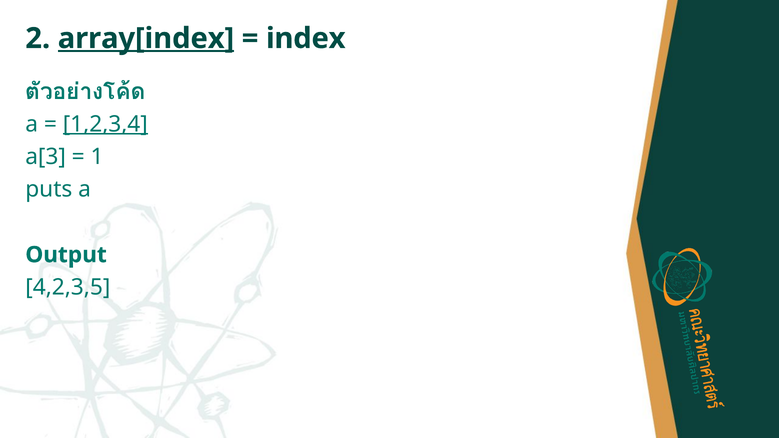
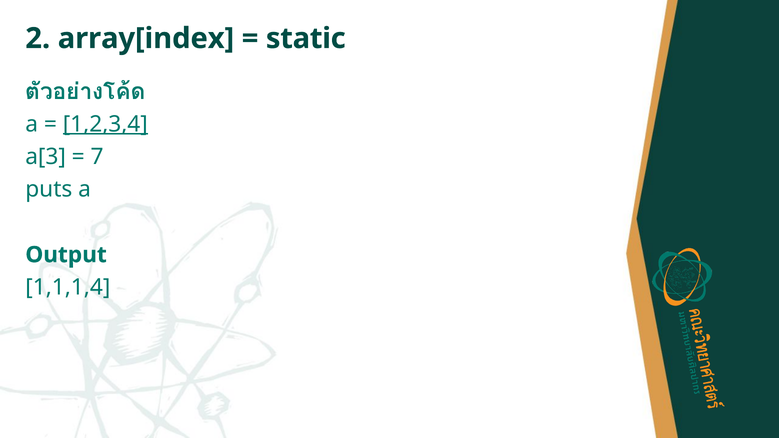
array[index underline: present -> none (146, 38)
index: index -> static (306, 38)
1: 1 -> 7 (97, 157)
4,2,3,5: 4,2,3,5 -> 1,1,1,4 (68, 288)
